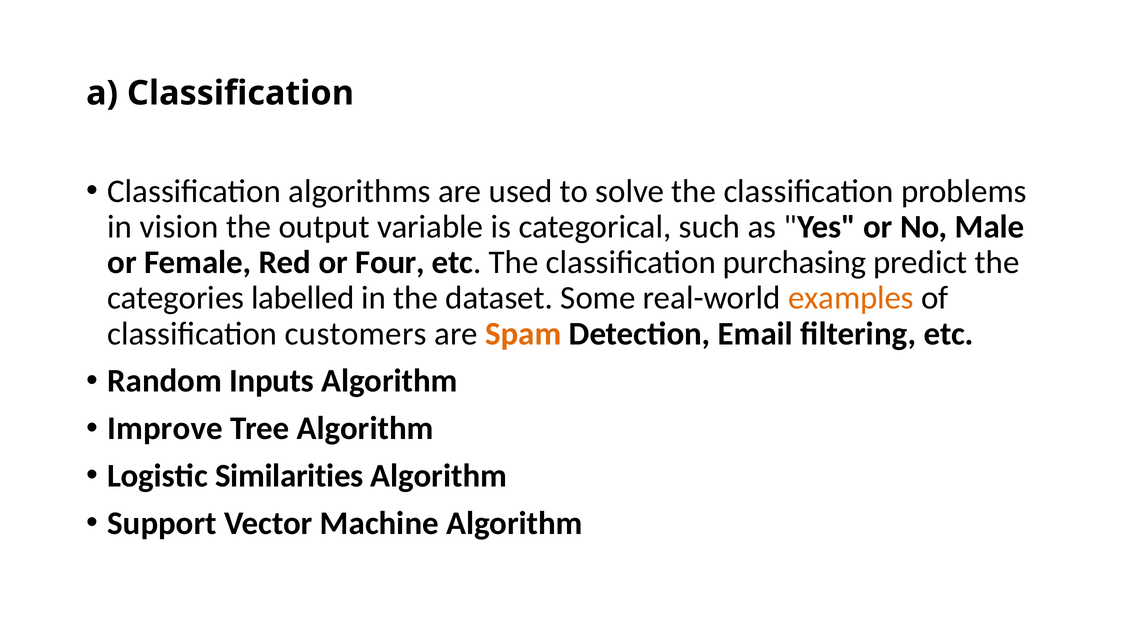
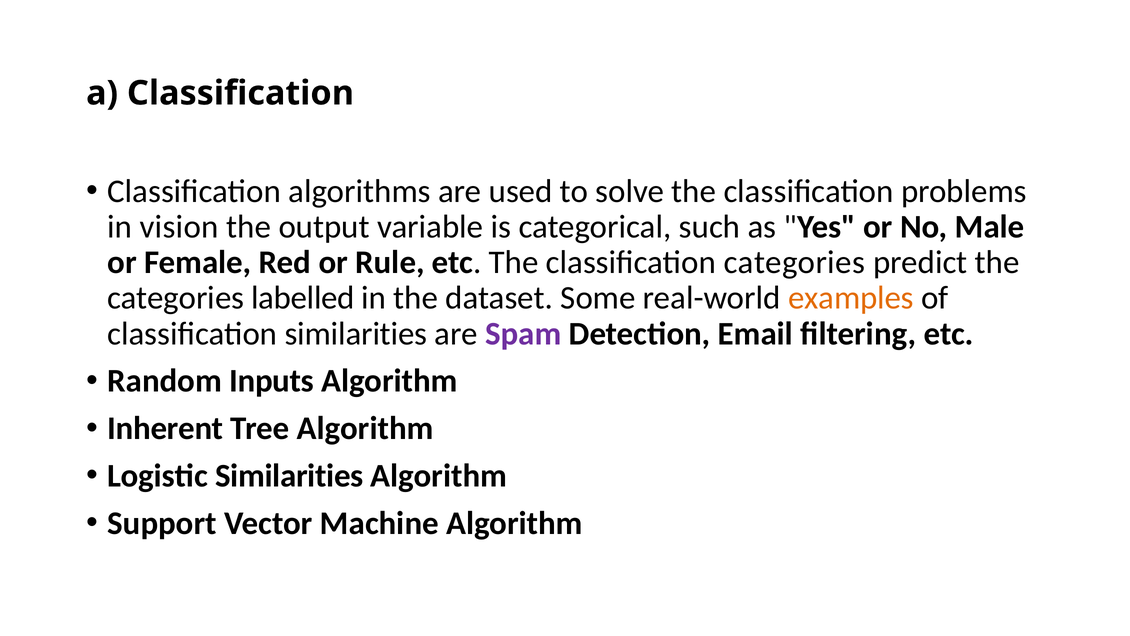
Four: Four -> Rule (390, 262)
classification purchasing: purchasing -> categories (794, 262)
classification customers: customers -> similarities (356, 333)
Spam colour: orange -> purple (523, 333)
Improve: Improve -> Inherent (165, 428)
